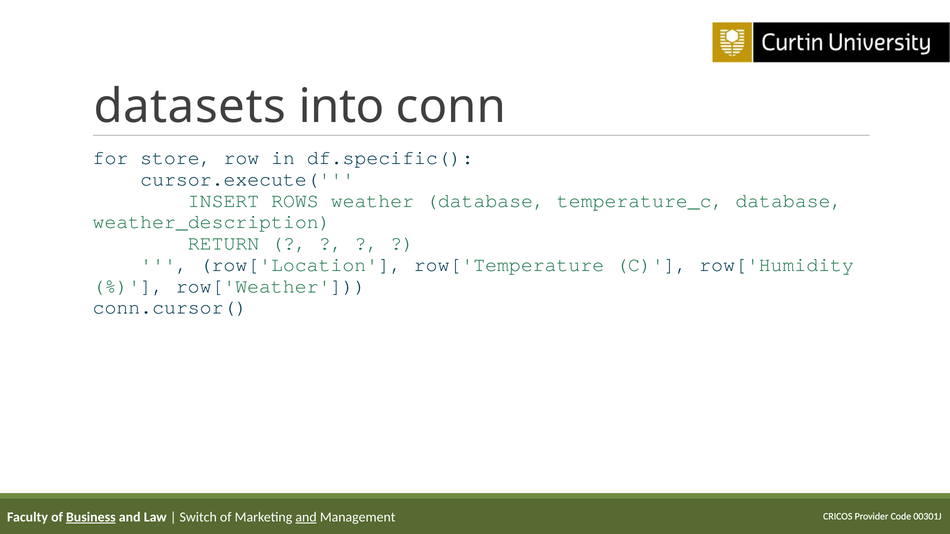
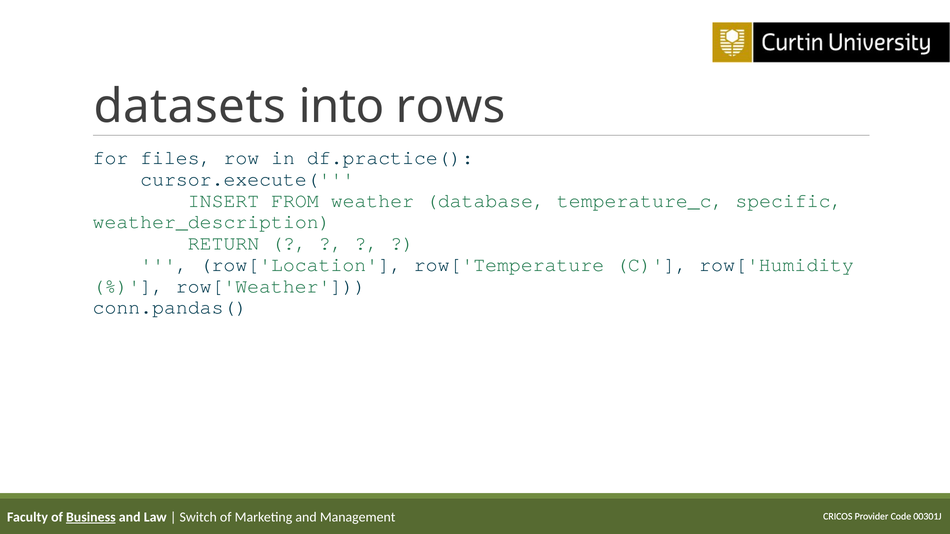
conn: conn -> rows (451, 106)
store: store -> files (176, 158)
df.specific(: df.specific( -> df.practice( (390, 158)
ROWS: ROWS -> FROM (295, 201)
temperature_c database: database -> specific (789, 201)
conn.cursor(: conn.cursor( -> conn.pandas( (170, 308)
and underline: present -> none (306, 518)
